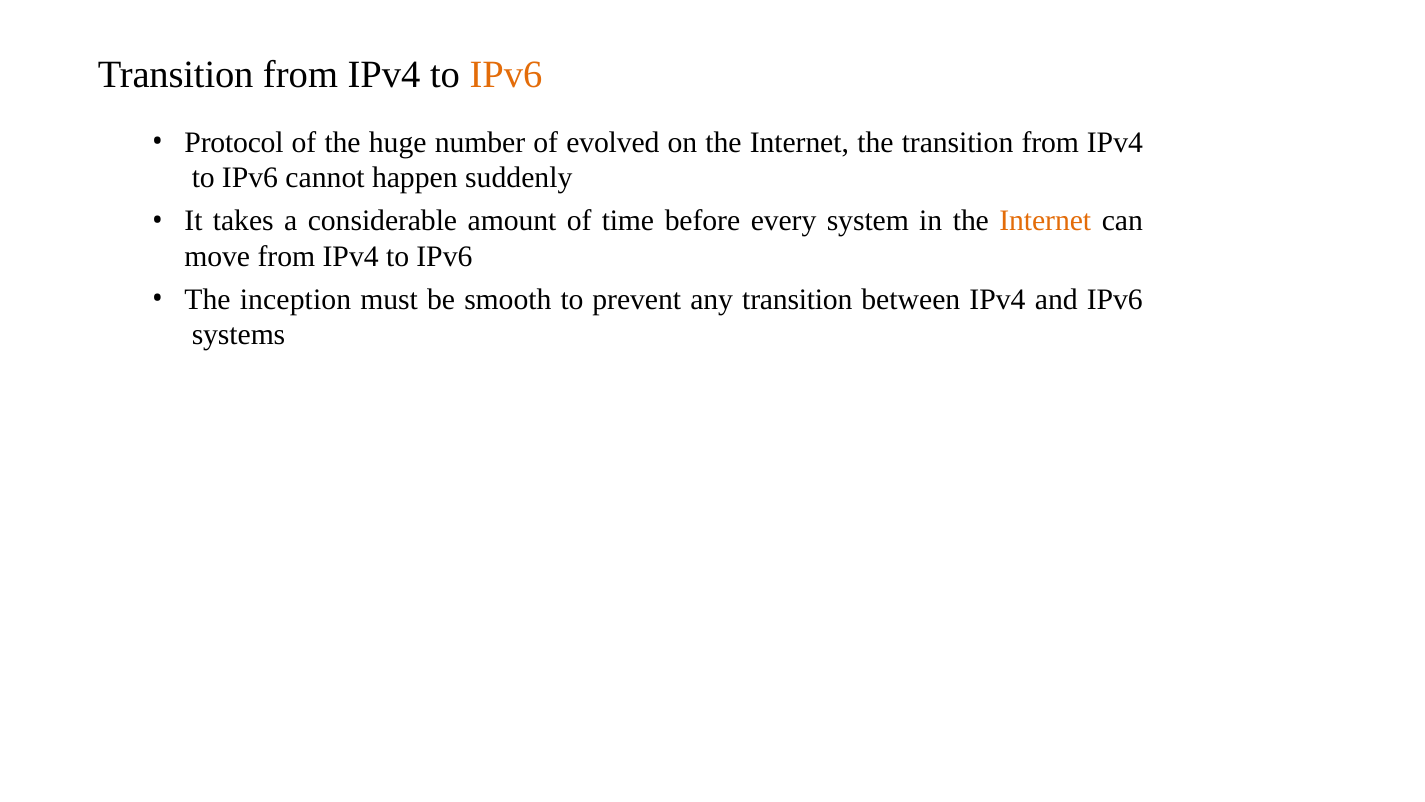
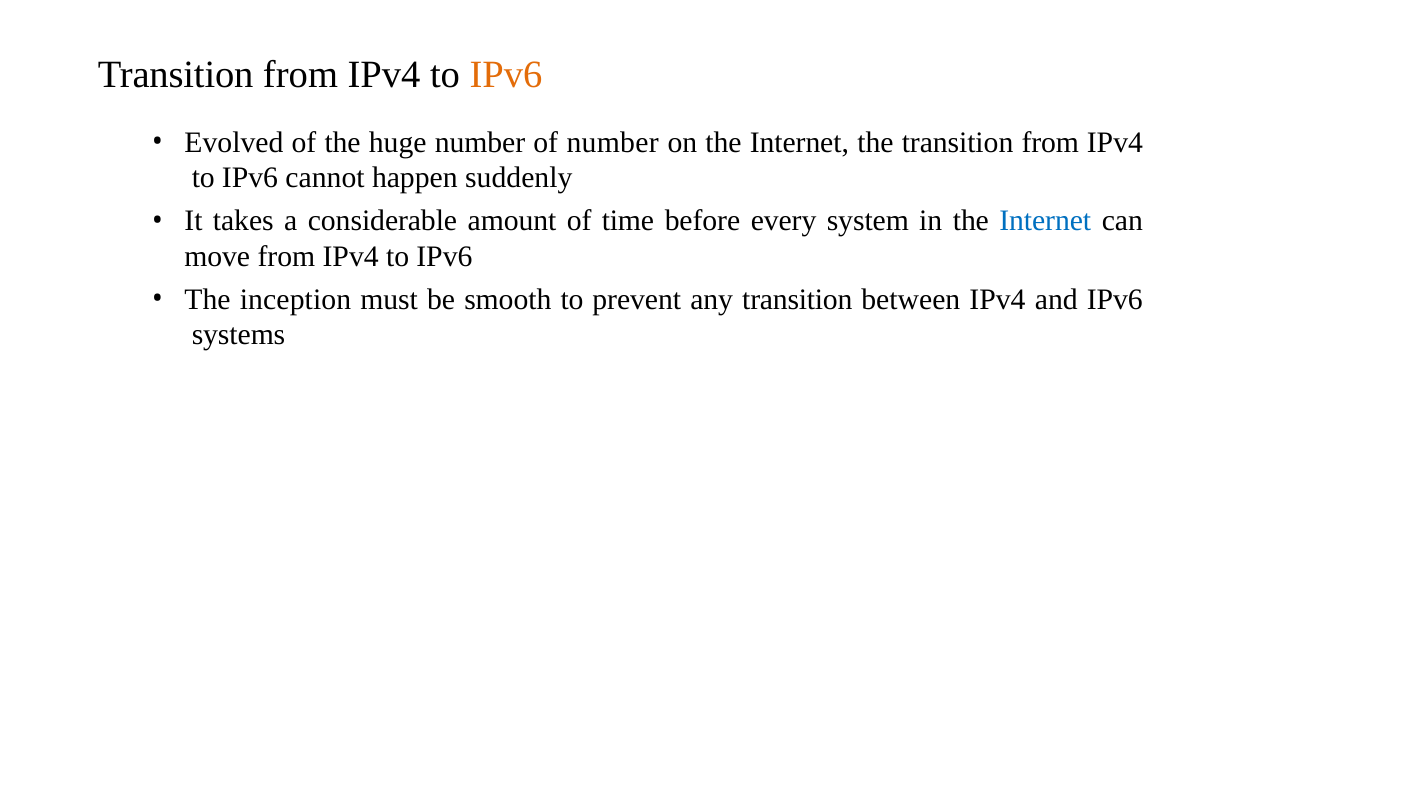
Protocol: Protocol -> Evolved (234, 142)
of evolved: evolved -> number (613, 142)
Internet colour: orange -> blue (1045, 221)
